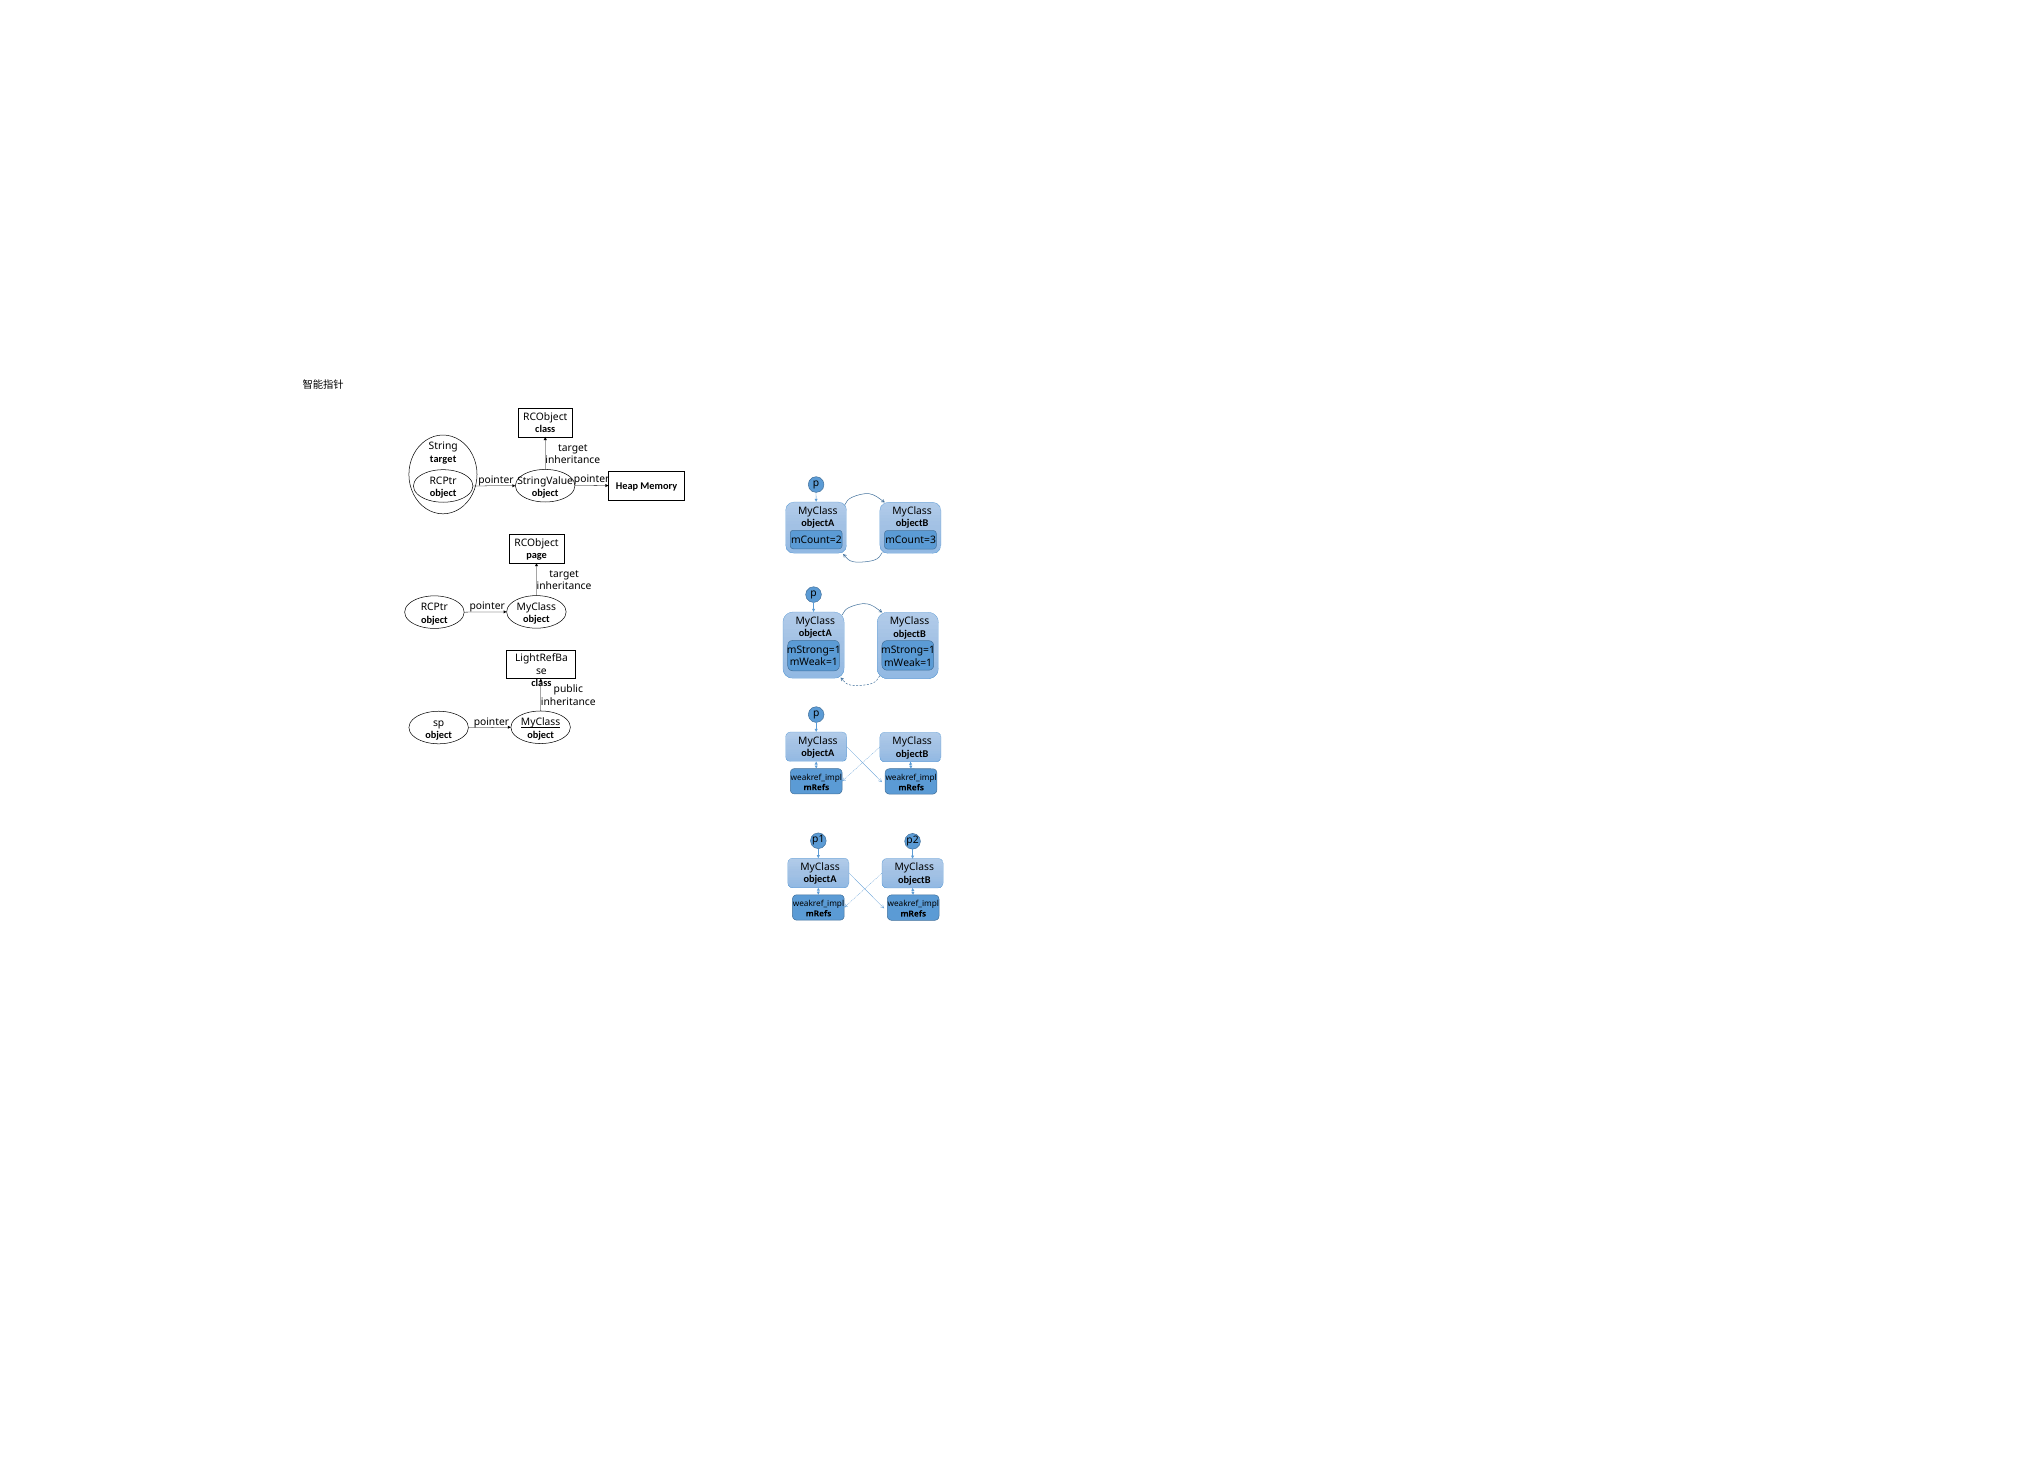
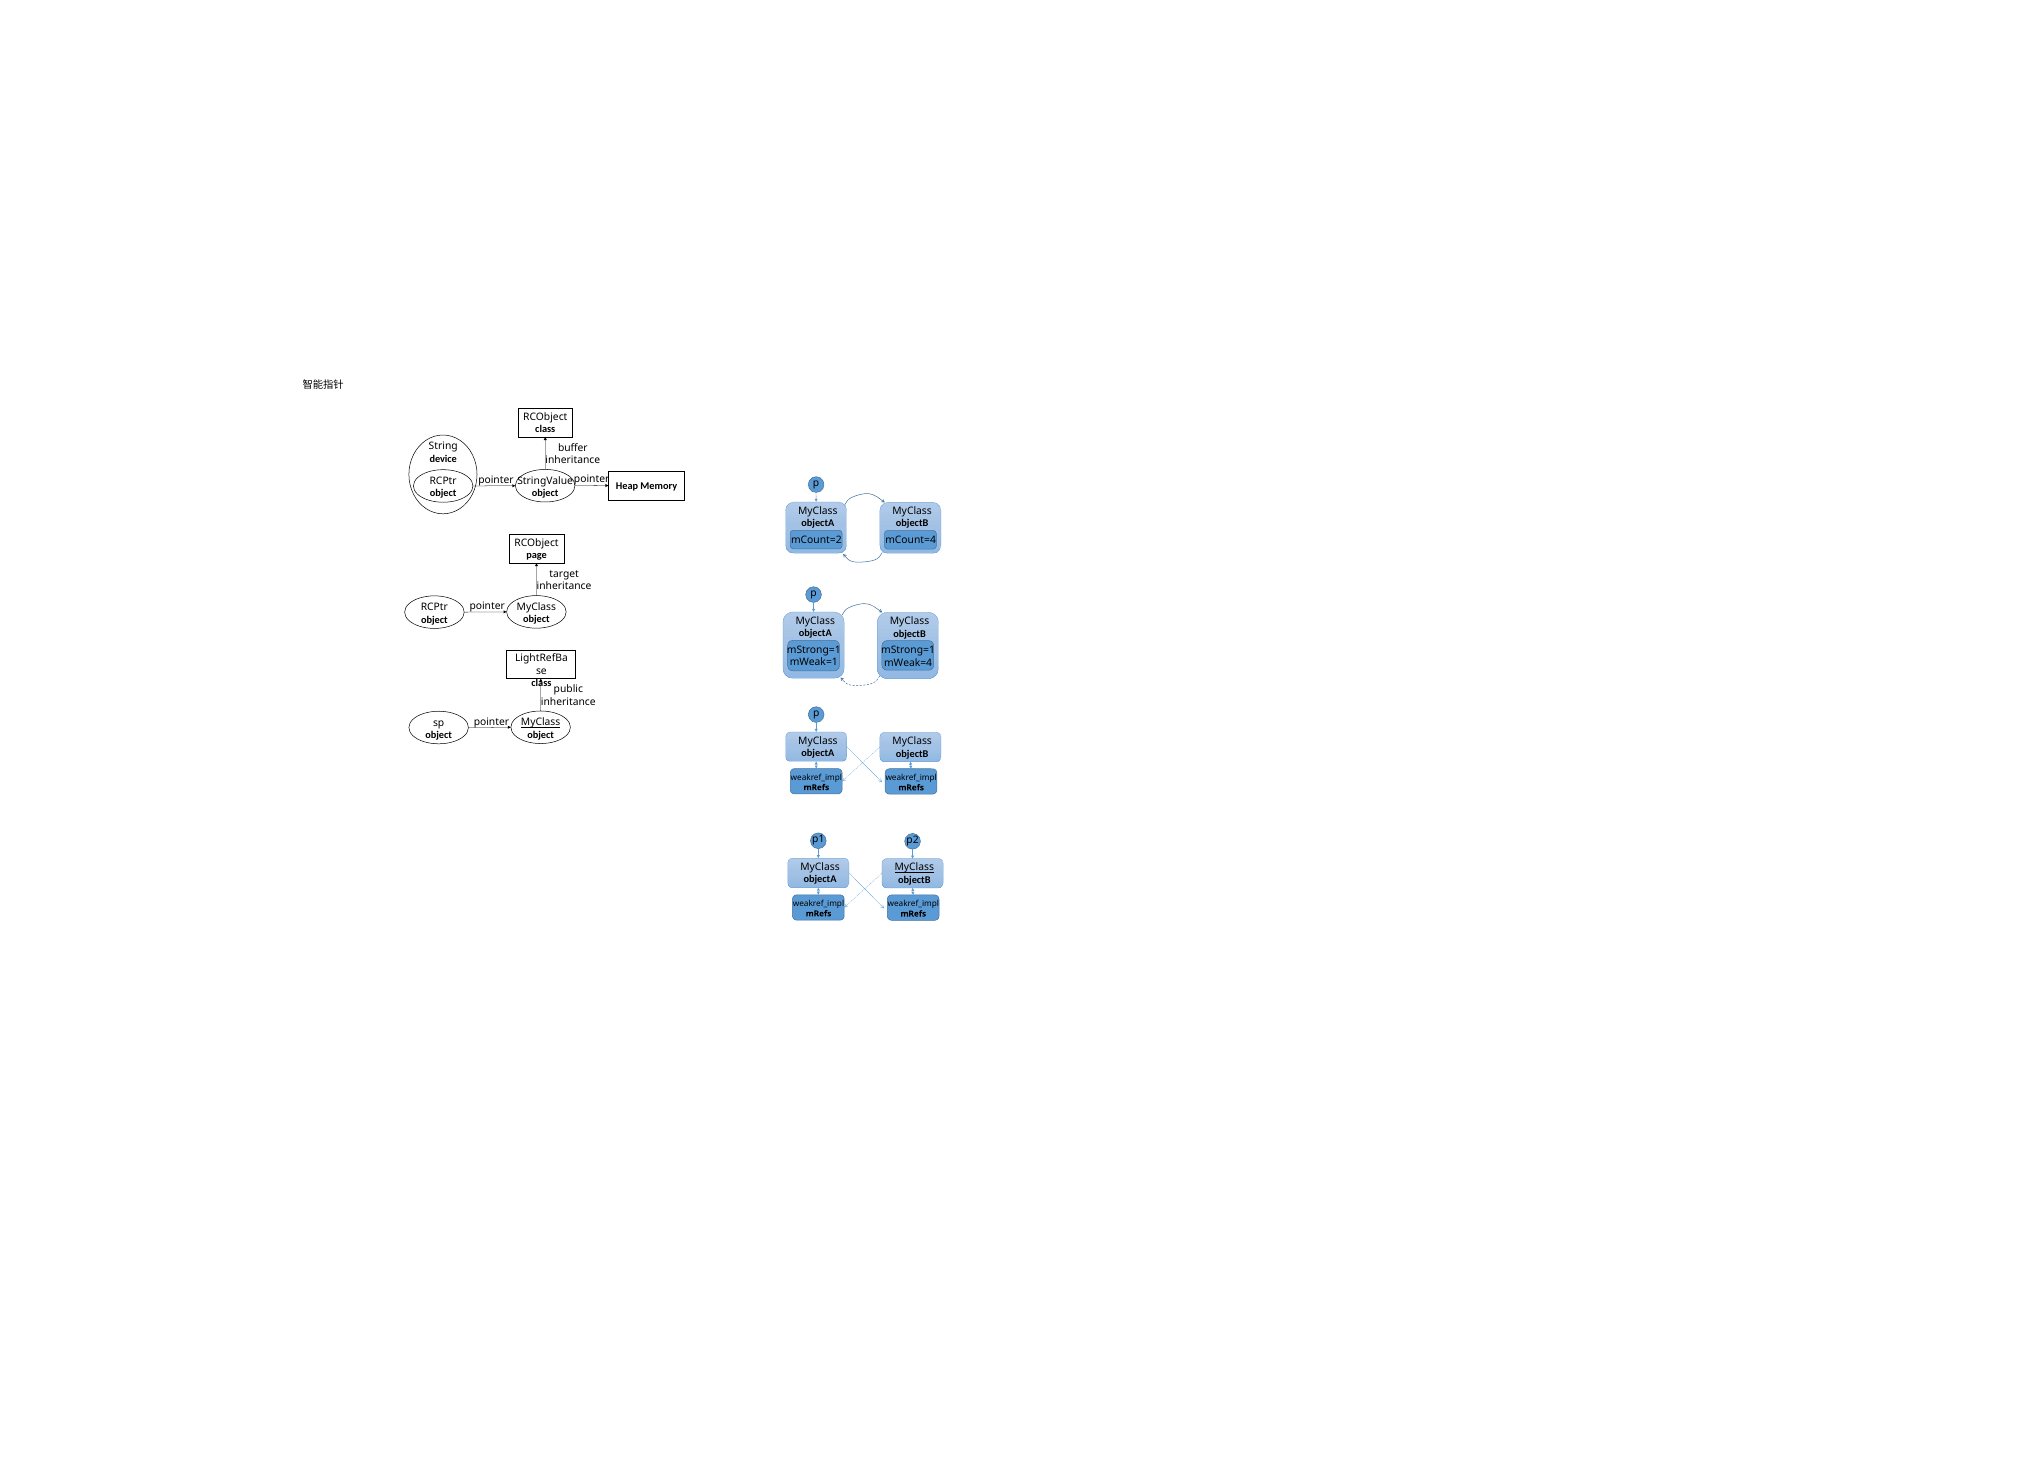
target: target -> buffer (573, 448)
target: target -> device (443, 459)
mCount=3: mCount=3 -> mCount=4 (911, 540)
mWeak=1: mWeak=1 -> mWeak=4 (908, 663)
MyClass underline: none -> present (914, 867)
